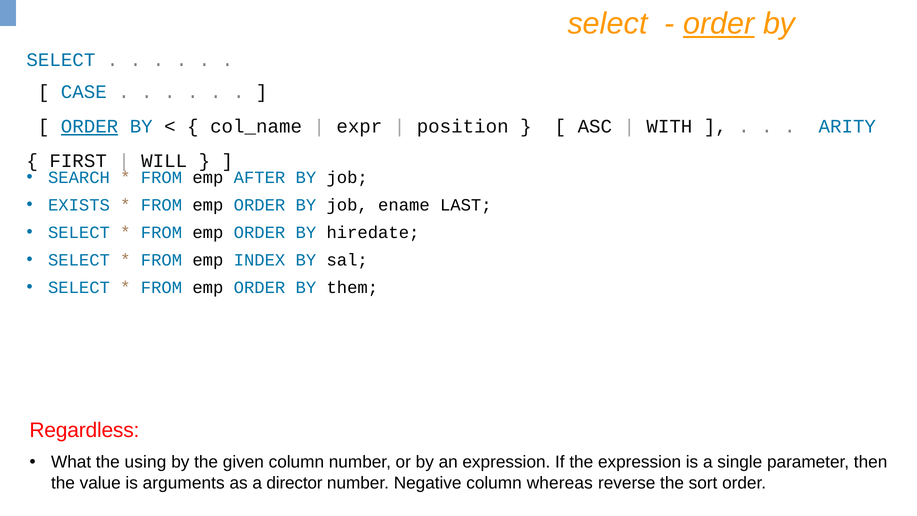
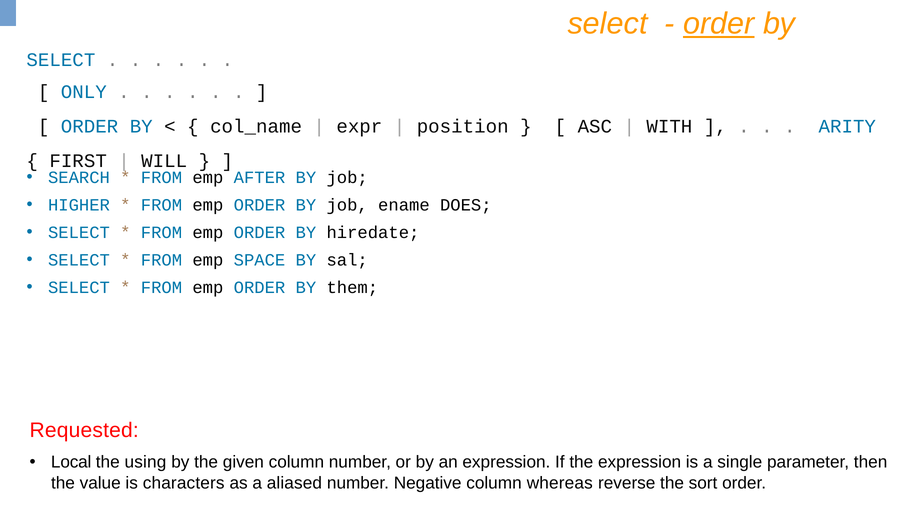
CASE: CASE -> ONLY (84, 92)
ORDER underline: present -> none (90, 127)
EXISTS: EXISTS -> HIGHER (79, 205)
LAST: LAST -> DOES (466, 205)
INDEX: INDEX -> SPACE (259, 260)
Regardless: Regardless -> Requested (84, 430)
What: What -> Local (71, 462)
arguments: arguments -> characters (184, 483)
director: director -> aliased (294, 483)
